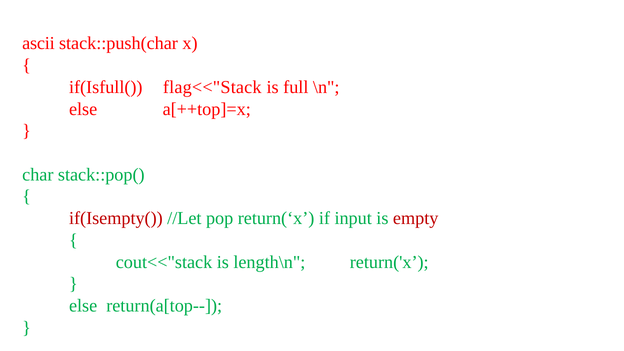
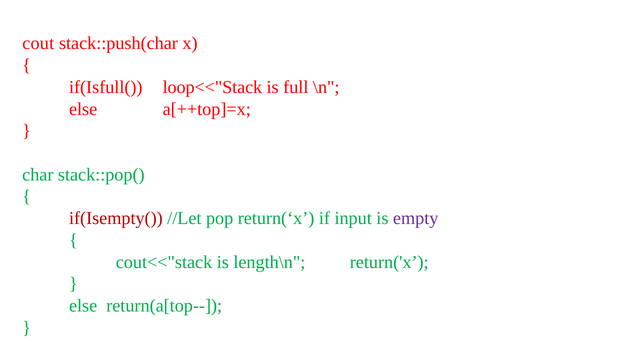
ascii: ascii -> cout (38, 43)
flag<<"Stack: flag<<"Stack -> loop<<"Stack (212, 87)
empty colour: red -> purple (416, 218)
